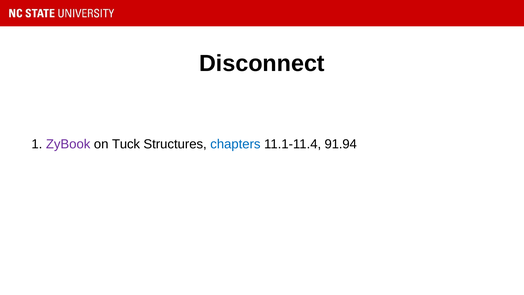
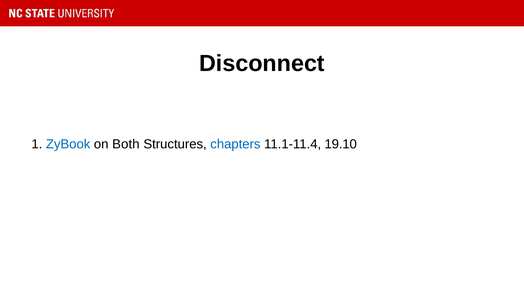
ZyBook colour: purple -> blue (68, 144)
Tuck: Tuck -> Both (126, 144)
91.94: 91.94 -> 19.10 (341, 144)
